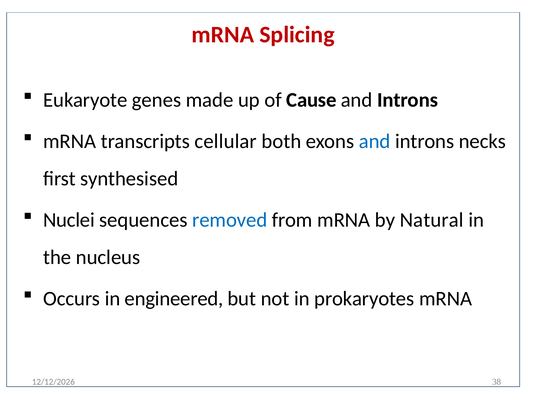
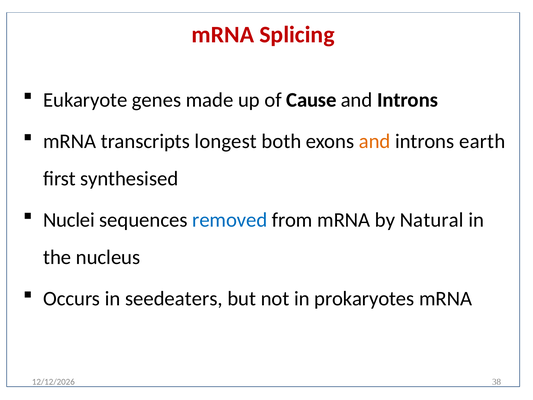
cellular: cellular -> longest (226, 141)
and colour: blue -> orange (375, 141)
necks: necks -> earth (482, 141)
engineered: engineered -> seedeaters (174, 299)
